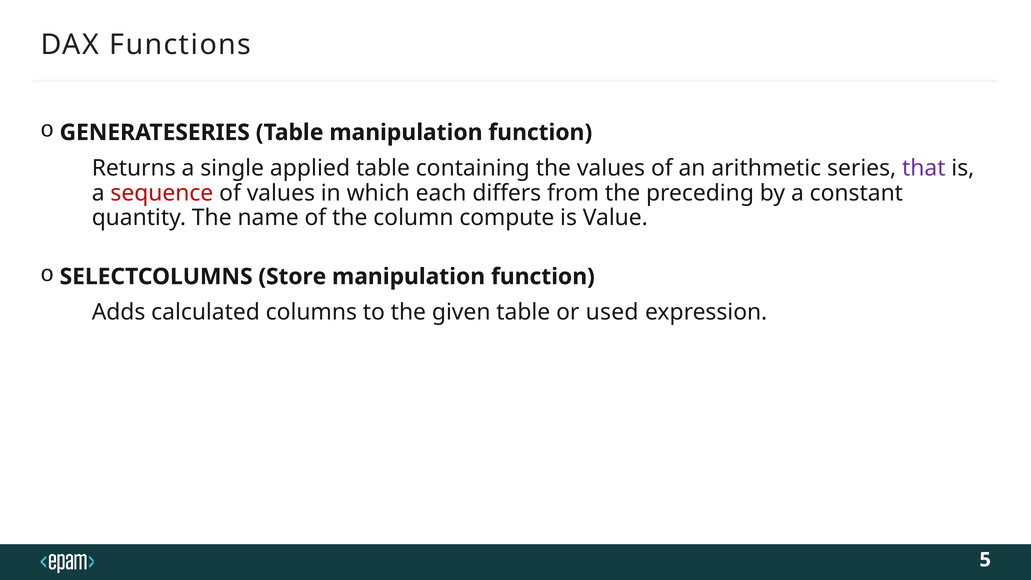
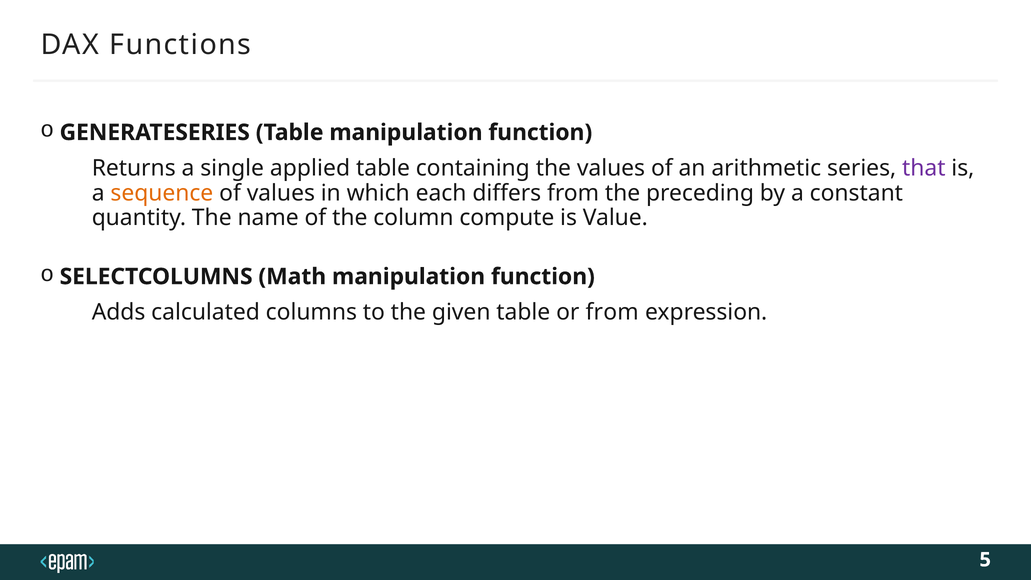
sequence colour: red -> orange (162, 193)
Store: Store -> Math (292, 277)
or used: used -> from (612, 312)
